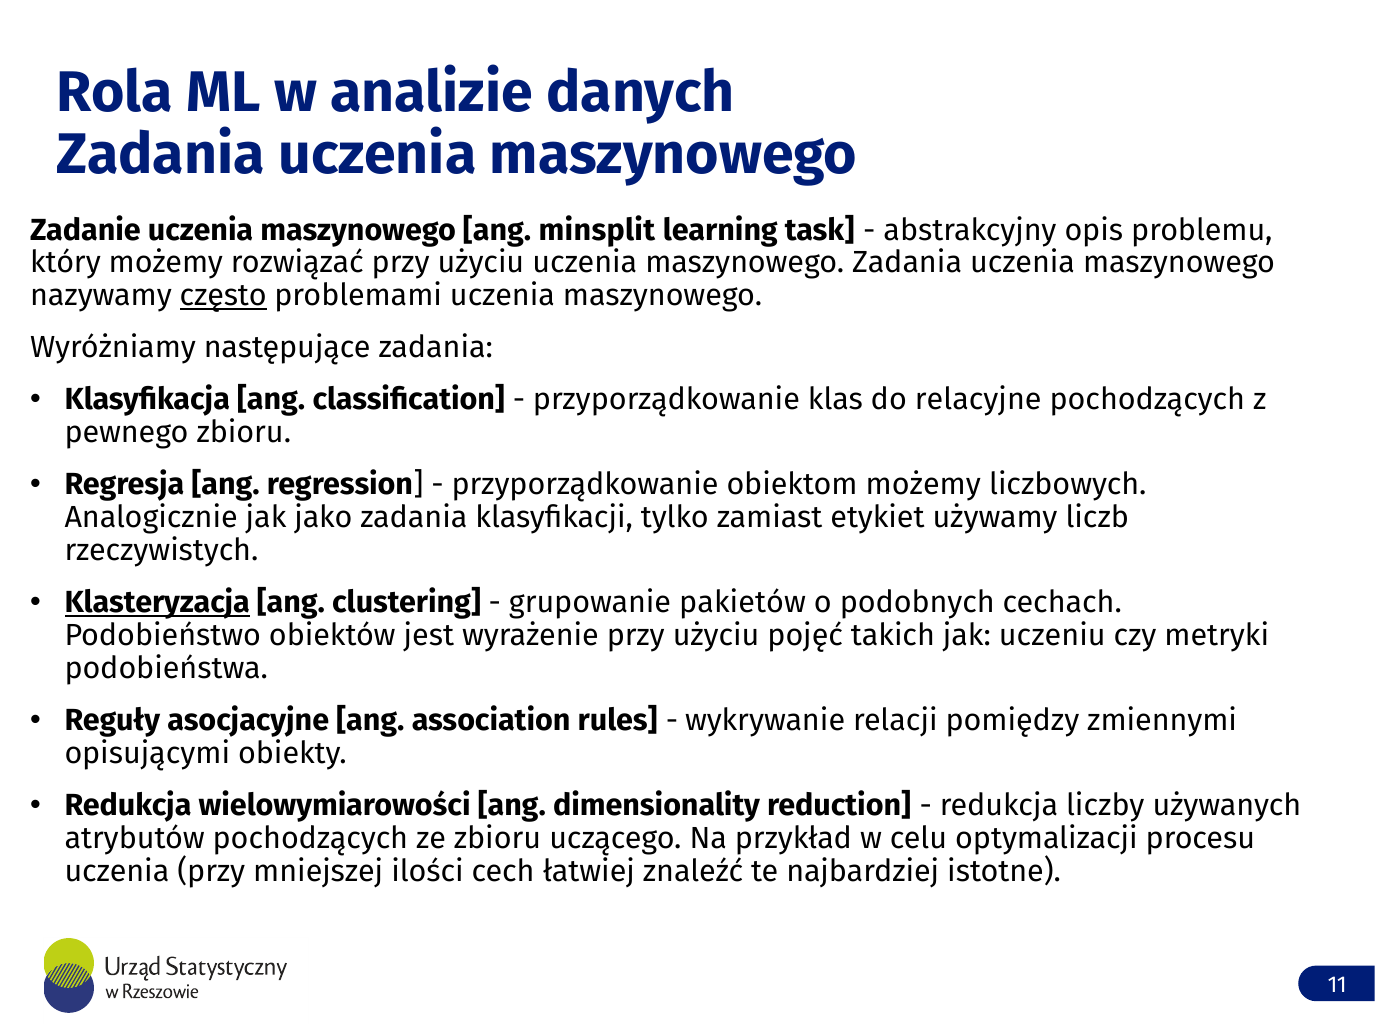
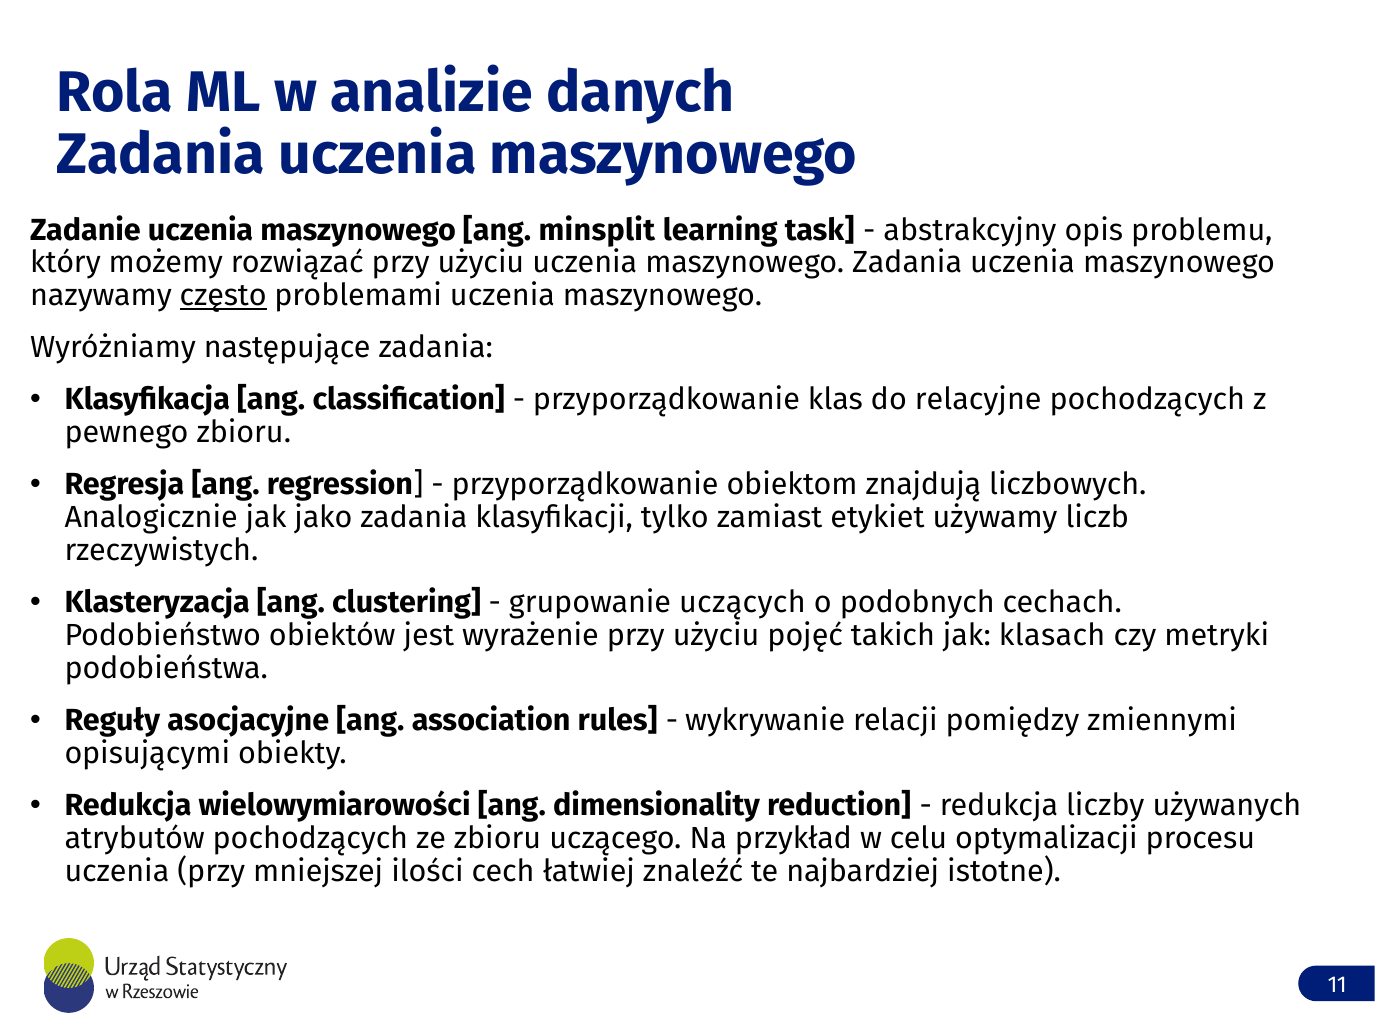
obiektom możemy: możemy -> znajdują (923, 485)
Klasteryzacja underline: present -> none (157, 603)
pakietów: pakietów -> uczących (742, 603)
uczeniu: uczeniu -> klasach (1052, 636)
